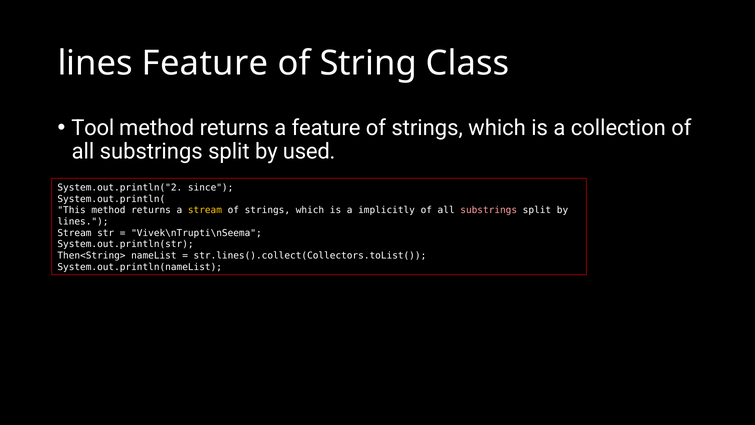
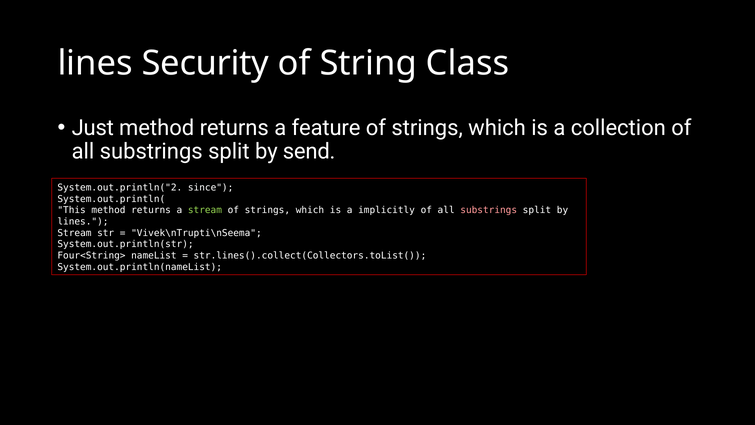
lines Feature: Feature -> Security (205, 63)
Tool: Tool -> Just (93, 128)
used: used -> send (309, 151)
stream colour: yellow -> light green (205, 210)
Then<String>: Then<String> -> Four<String> (91, 255)
